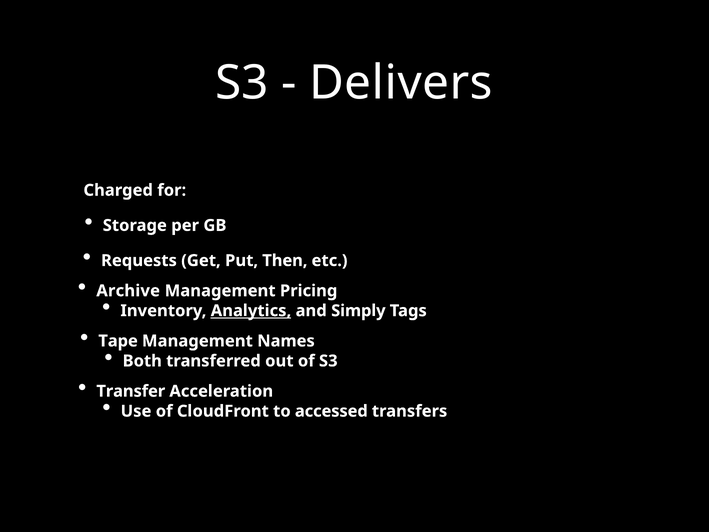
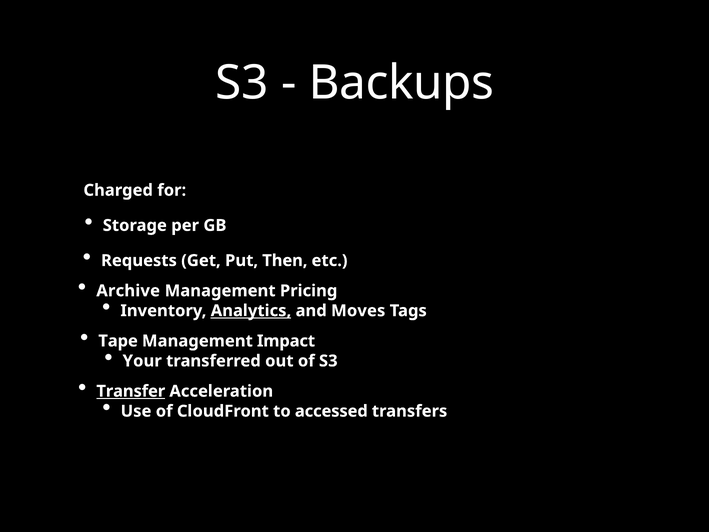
Delivers: Delivers -> Backups (401, 83)
Simply: Simply -> Moves (358, 311)
Names: Names -> Impact (286, 341)
Both: Both -> Your (142, 361)
Transfer underline: none -> present (131, 391)
